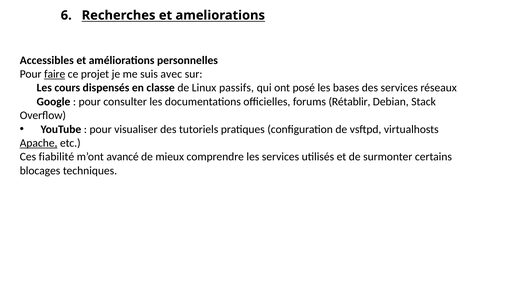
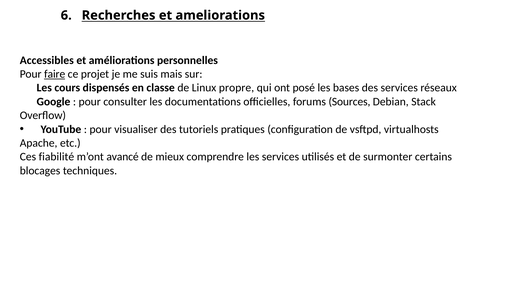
avec: avec -> mais (171, 74)
passifs: passifs -> propre (237, 88)
Rétablir: Rétablir -> Sources (349, 102)
Apache underline: present -> none (39, 143)
